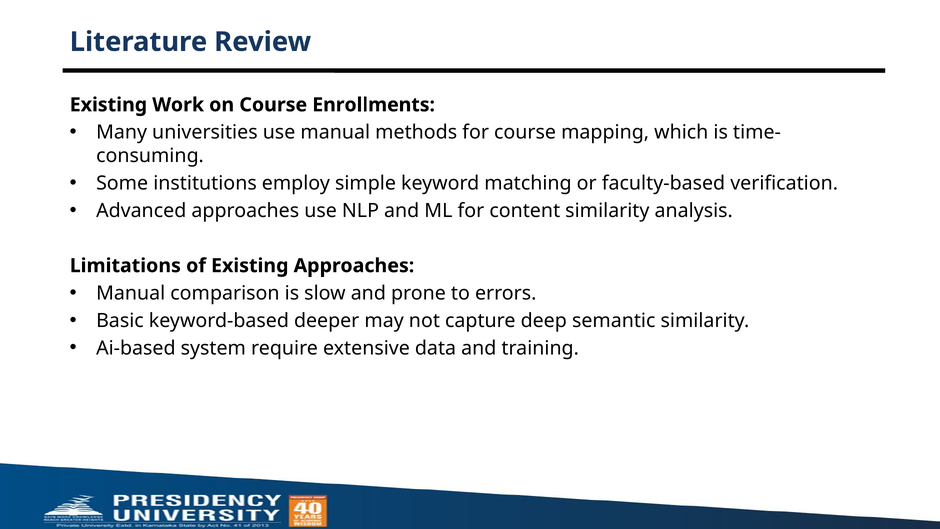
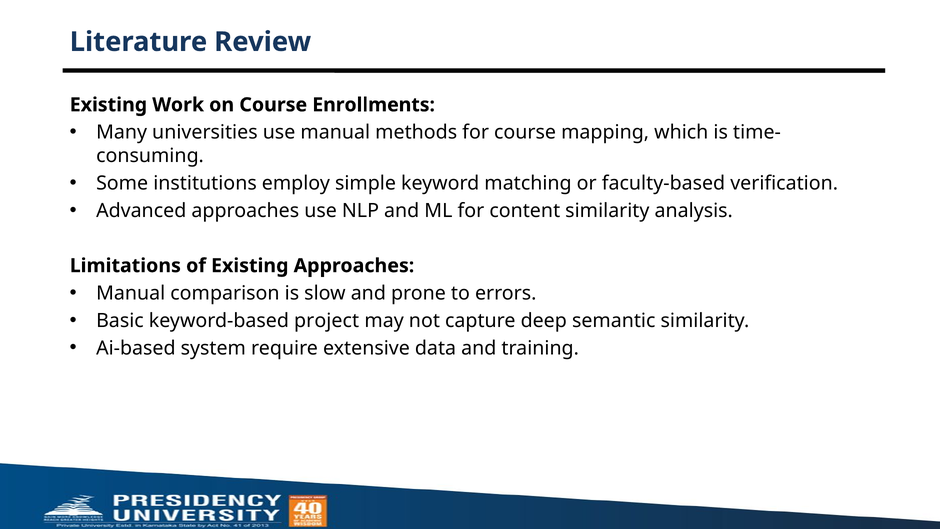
deeper: deeper -> project (327, 320)
